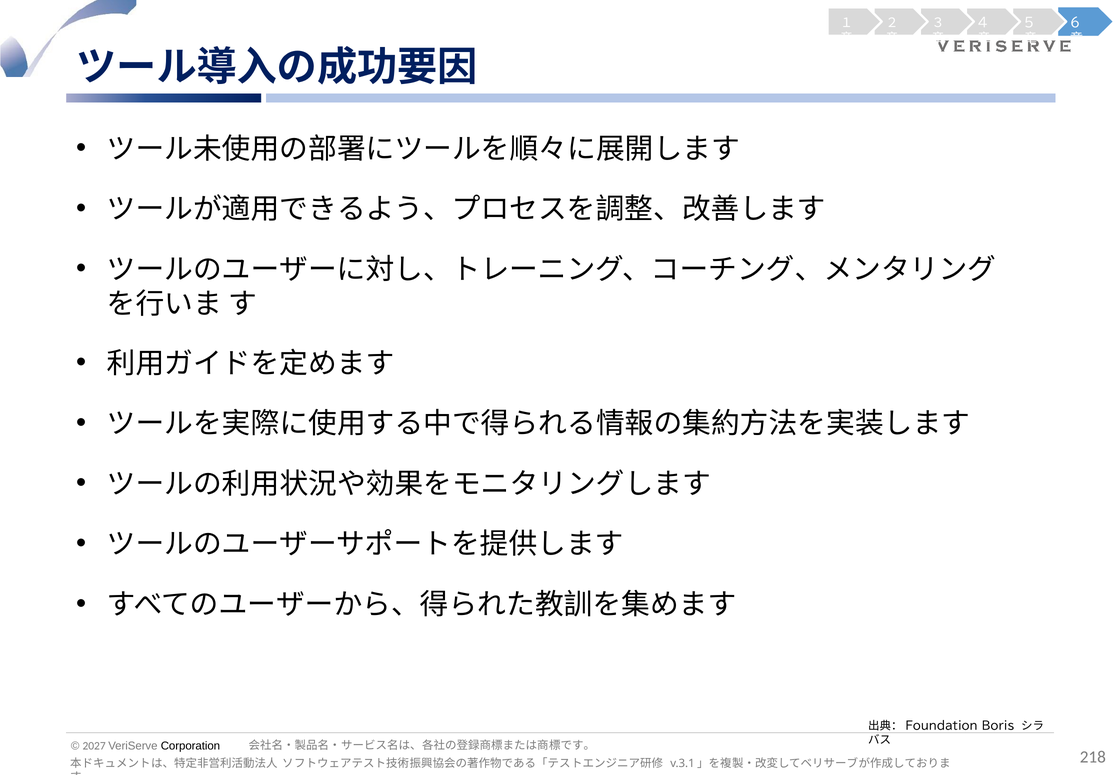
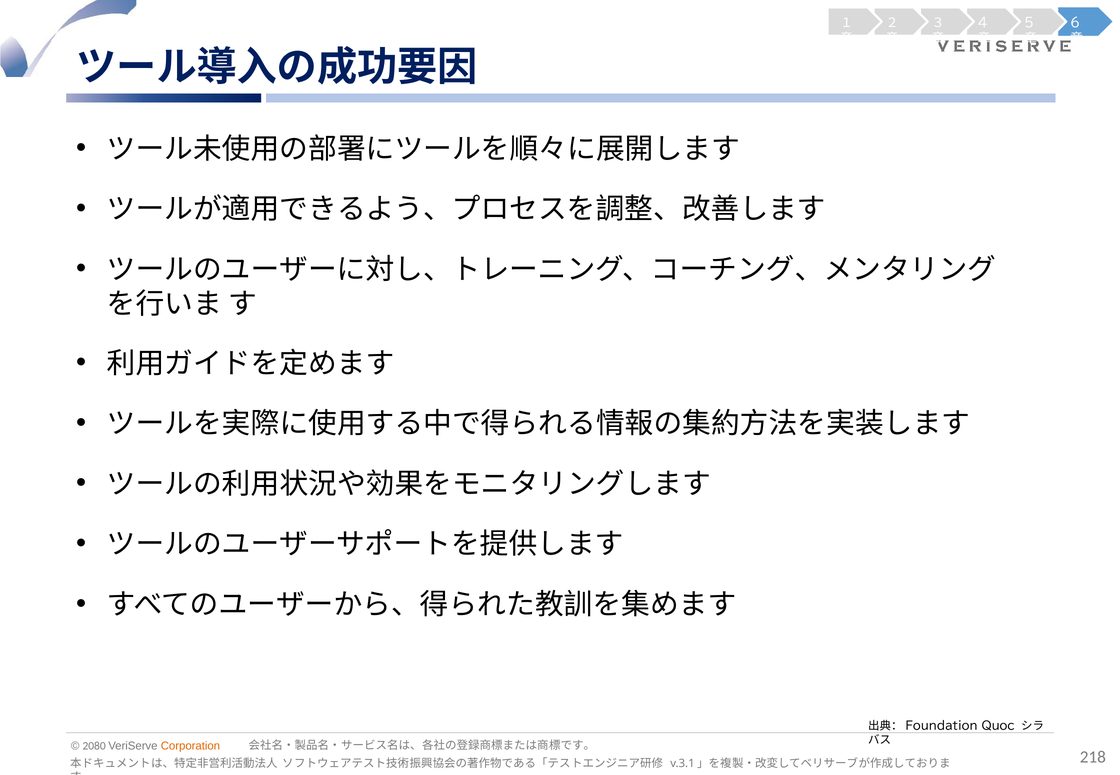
Boris: Boris -> Quoc (998, 726)
2027: 2027 -> 2080 (94, 746)
Corporation colour: black -> orange (190, 746)
